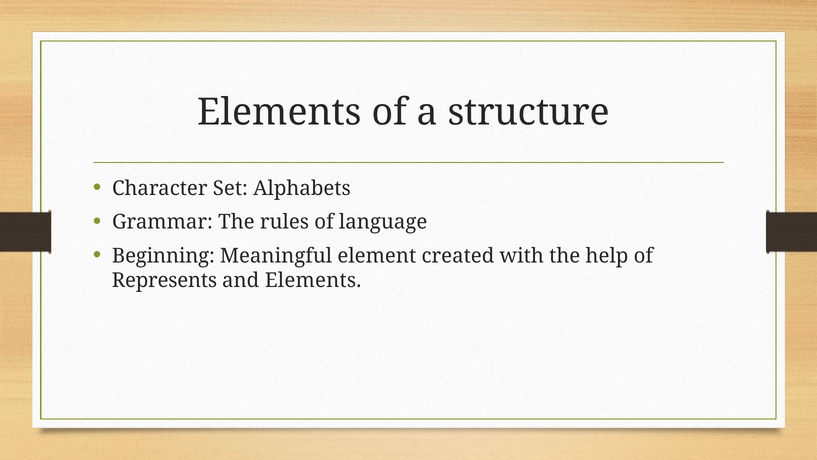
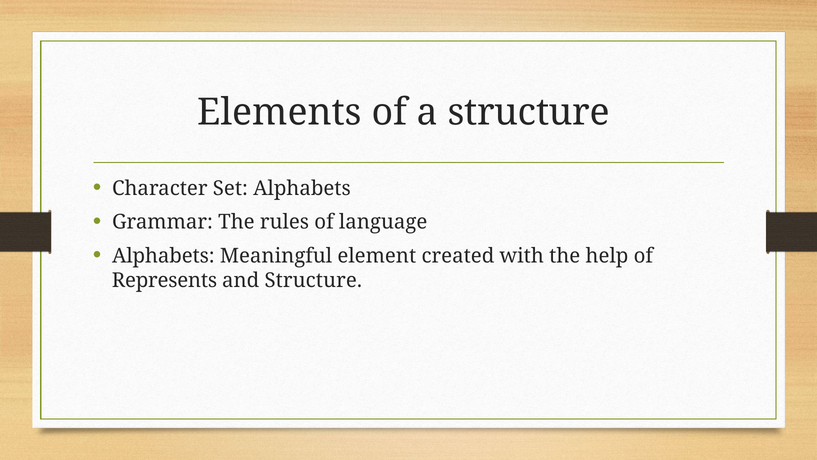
Beginning: Beginning -> Alphabets (163, 256)
and Elements: Elements -> Structure (313, 280)
